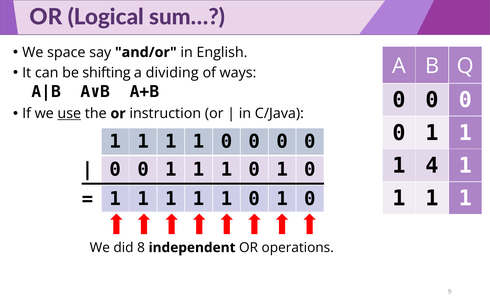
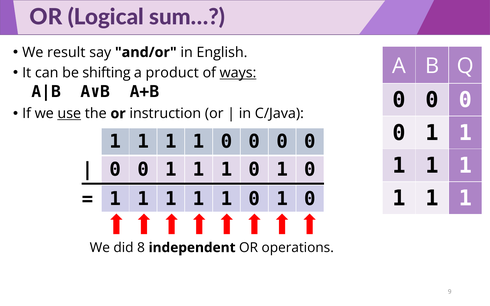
space: space -> result (66, 52)
dividing: dividing -> product (172, 73)
ways underline: none -> present (238, 73)
4: 4 -> 1 (432, 166)
